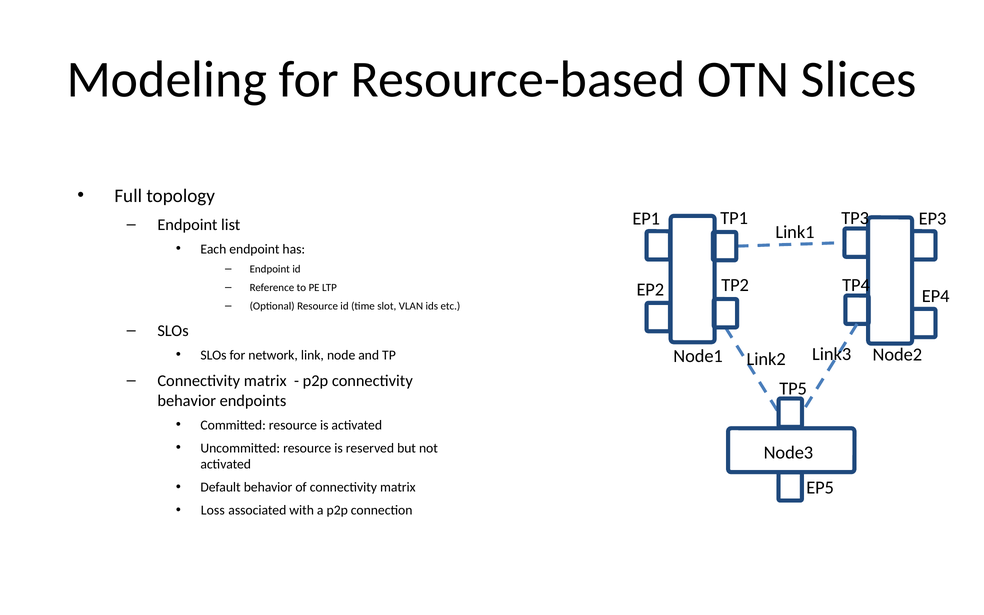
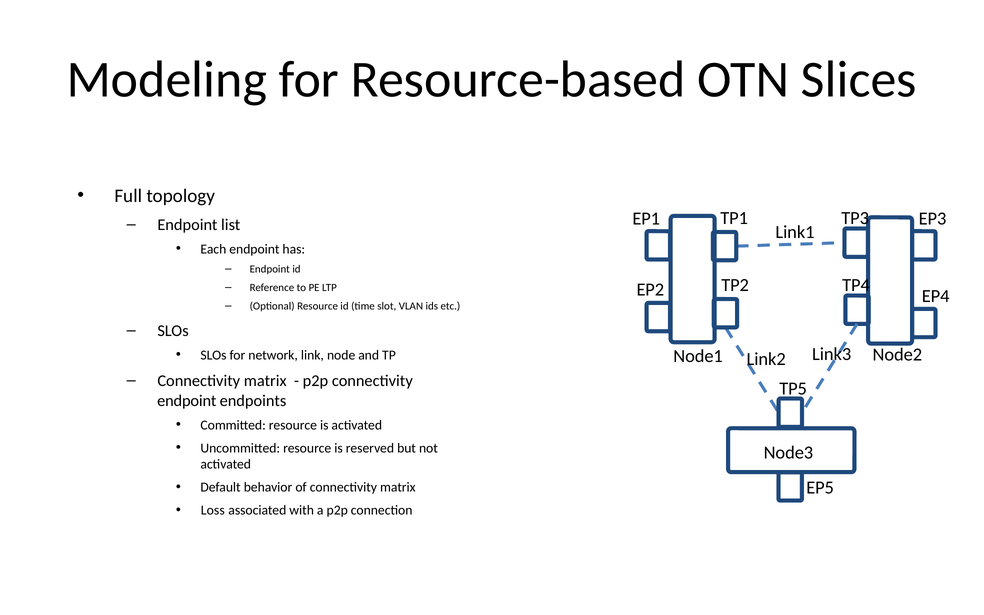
behavior: behavior -> endpoint (187, 401)
